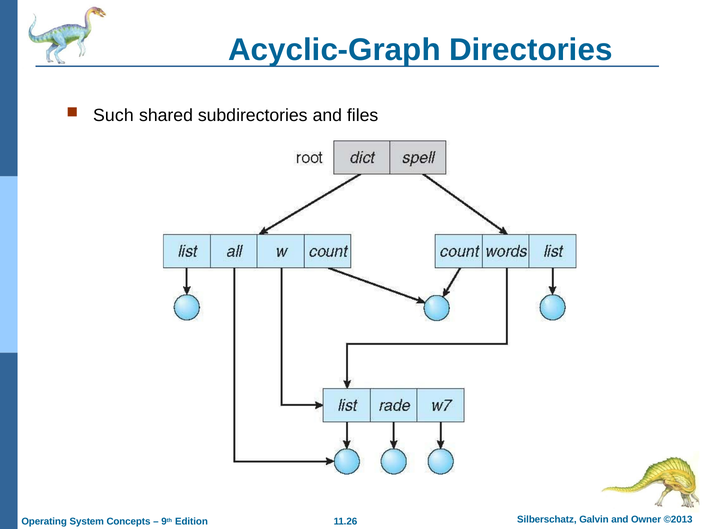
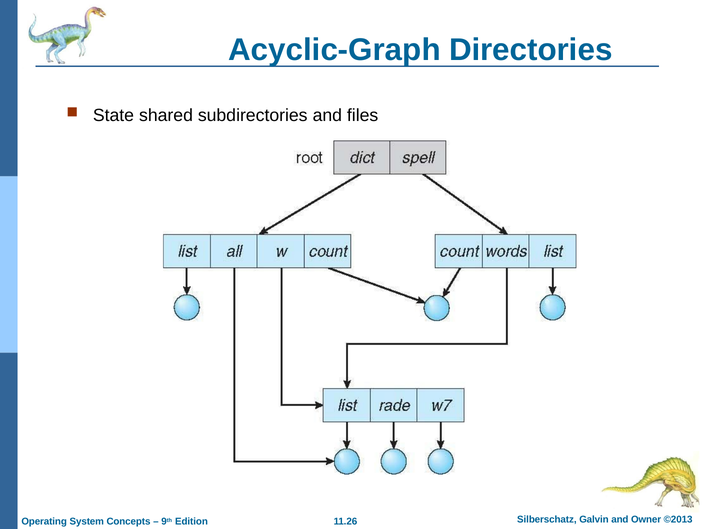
Such: Such -> State (113, 115)
